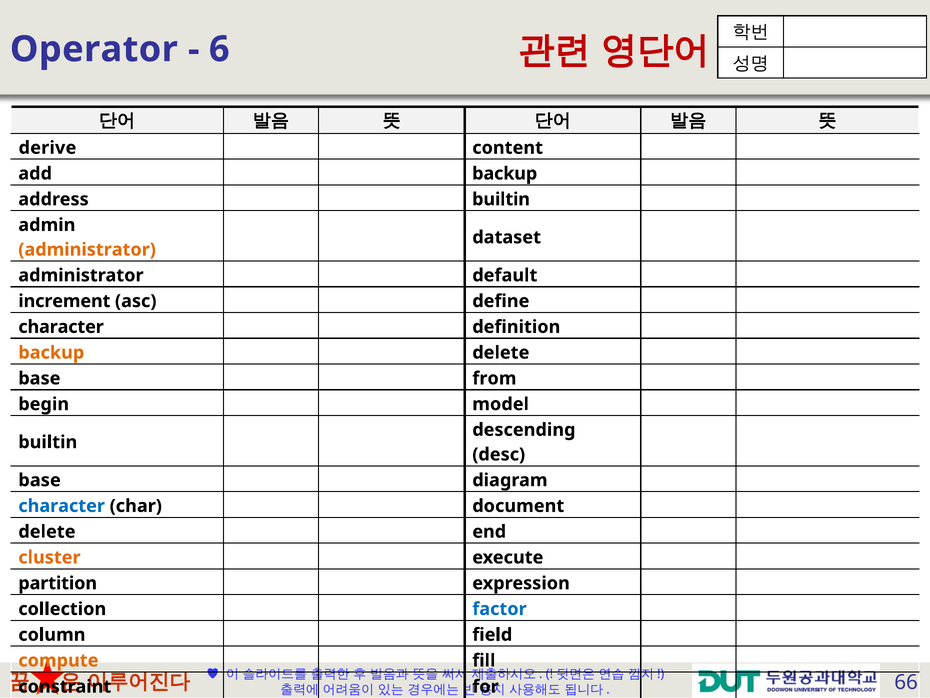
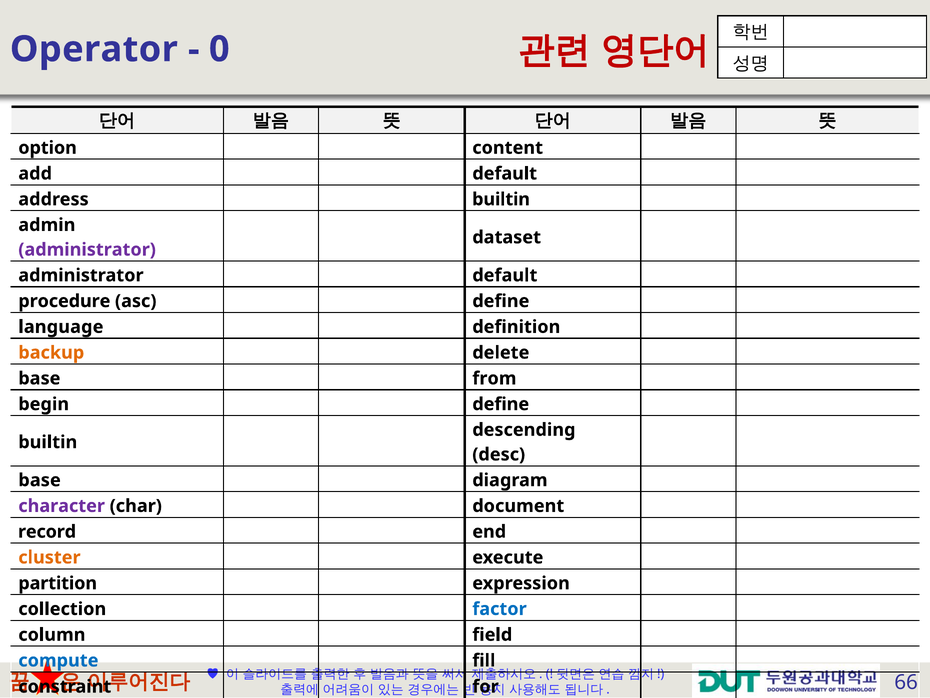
6: 6 -> 0 (219, 49)
derive: derive -> option (48, 148)
add backup: backup -> default (505, 173)
administrator colour: orange -> purple (87, 249)
increment: increment -> procedure (64, 301)
character: character -> language (61, 327)
begin model: model -> define (501, 404)
character colour: blue -> purple (62, 506)
delete: delete -> record (47, 531)
compute colour: orange -> blue (58, 660)
